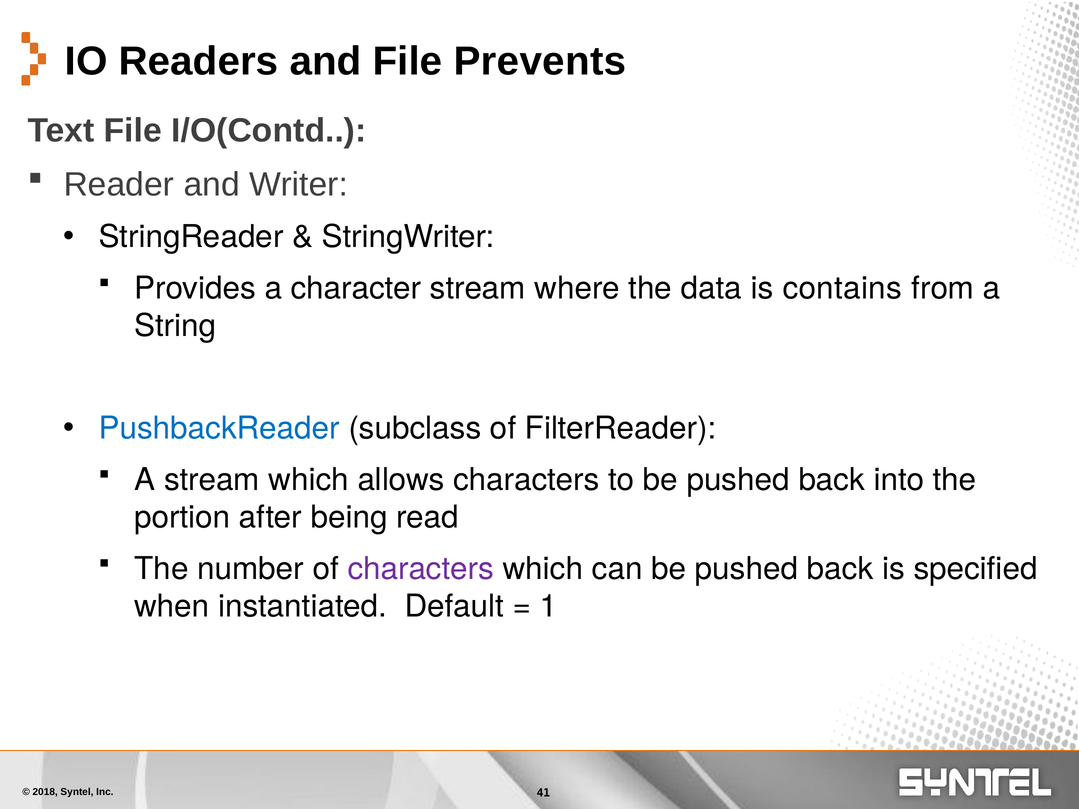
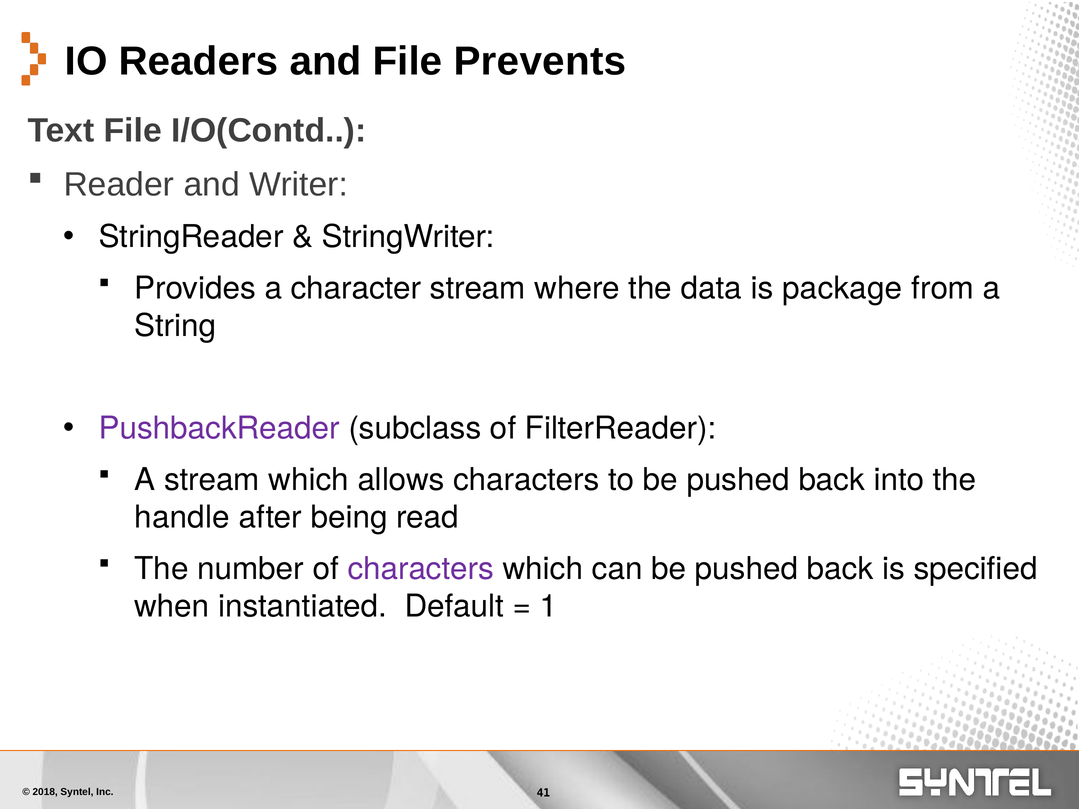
contains: contains -> package (842, 288)
PushbackReader colour: blue -> purple (219, 429)
portion: portion -> handle (182, 518)
